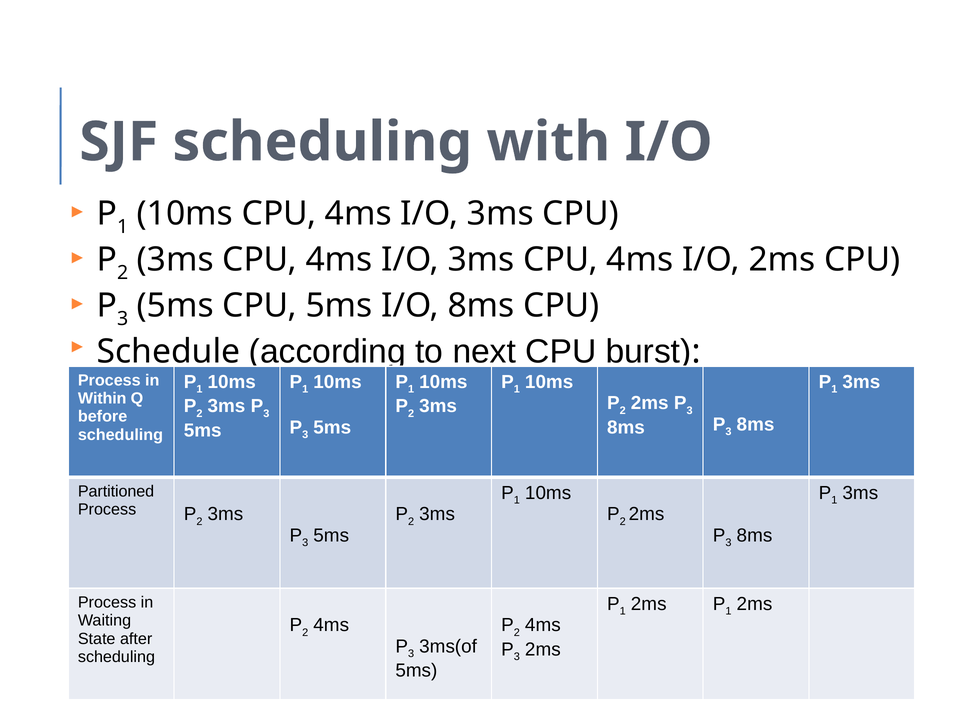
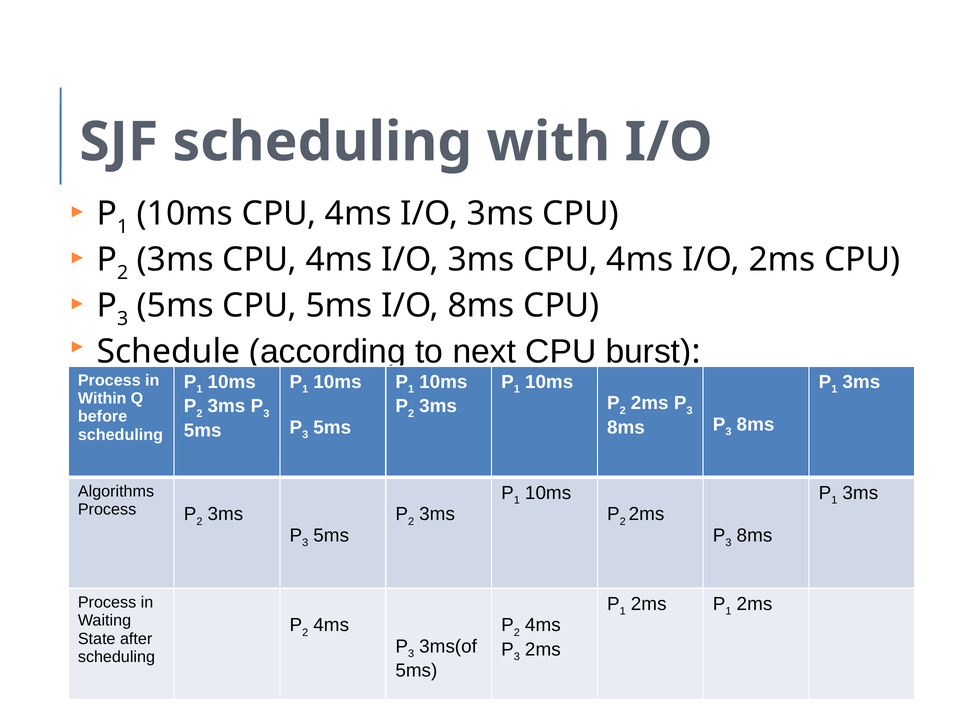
Partitioned: Partitioned -> Algorithms (116, 492)
